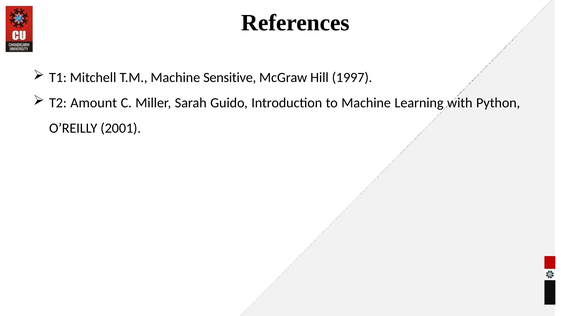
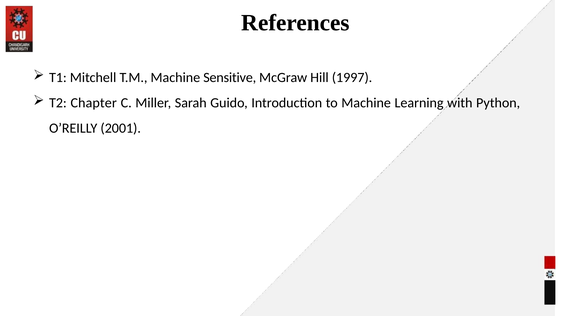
Amount: Amount -> Chapter (94, 103)
